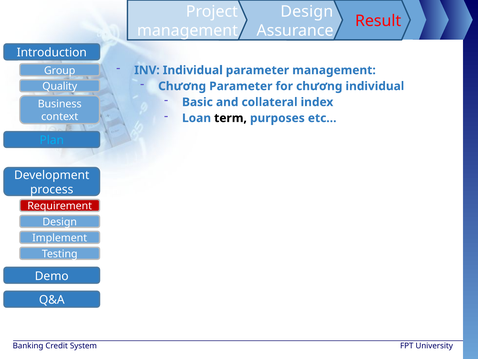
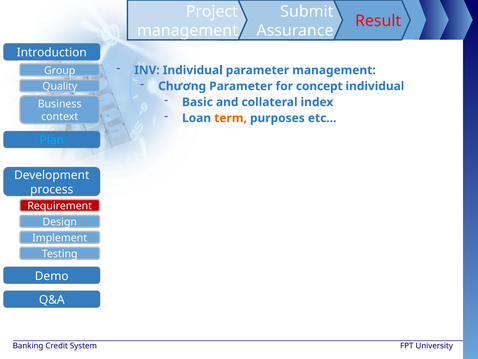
Design: Design -> Submit (307, 11)
for chương: chương -> concept (319, 86)
term colour: black -> orange (230, 118)
